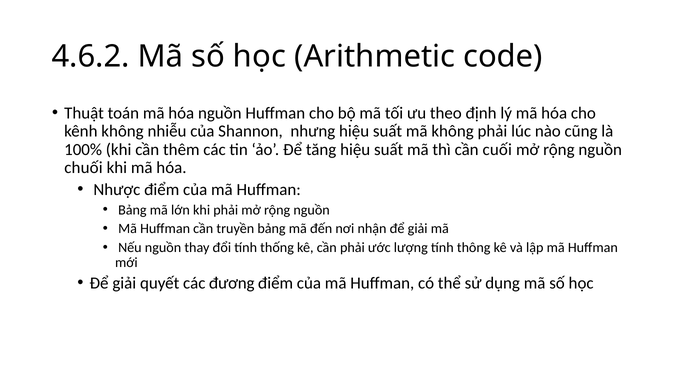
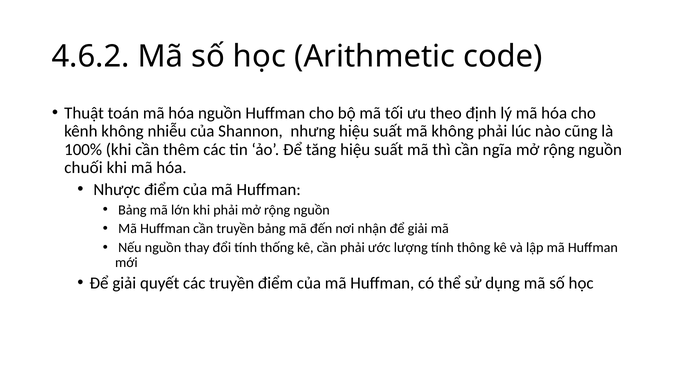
cuối: cuối -> ngĩa (497, 149)
các đương: đương -> truyền (232, 283)
